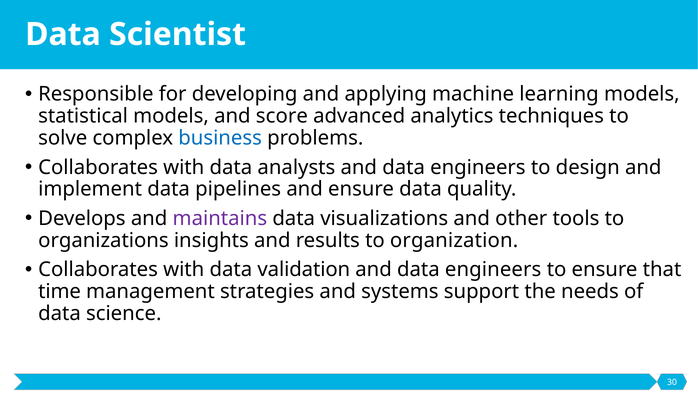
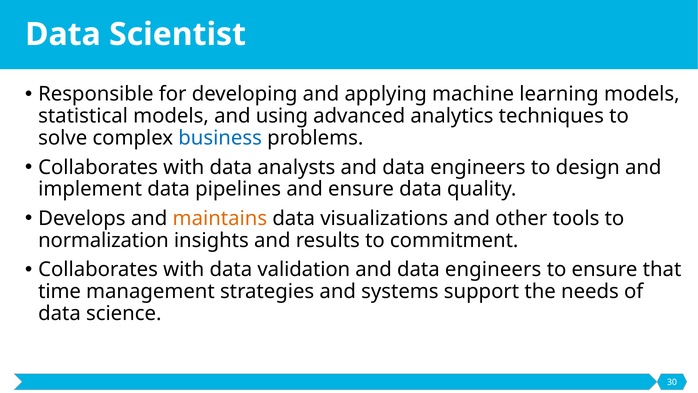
score: score -> using (282, 116)
maintains colour: purple -> orange (220, 218)
organizations: organizations -> normalization (104, 240)
organization: organization -> commitment (454, 240)
